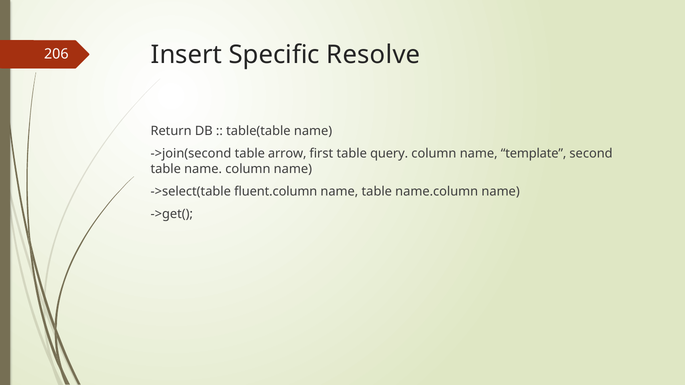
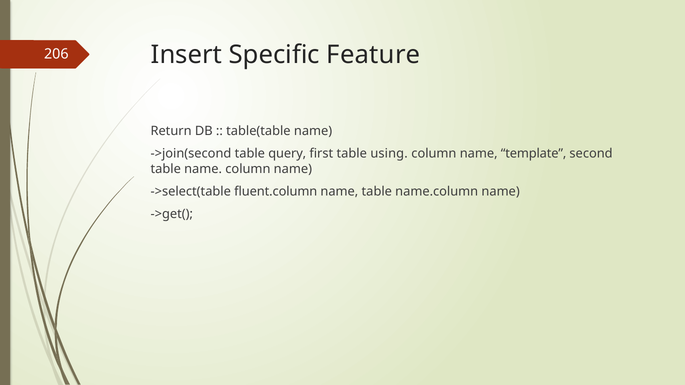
Resolve: Resolve -> Feature (373, 55)
arrow: arrow -> query (287, 154)
query: query -> using (389, 154)
